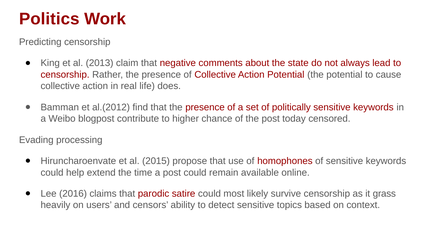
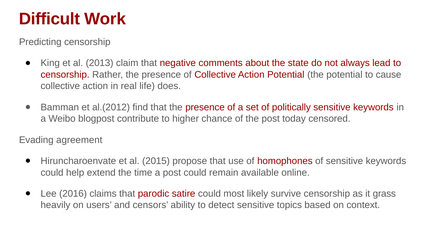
Politics: Politics -> Difficult (49, 19)
processing: processing -> agreement (79, 140)
